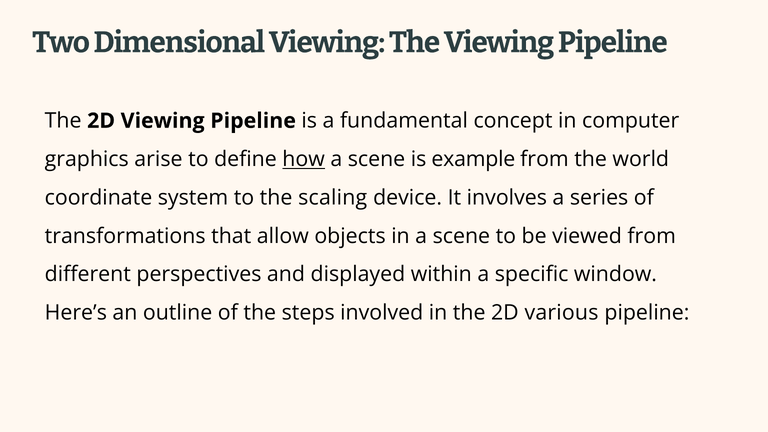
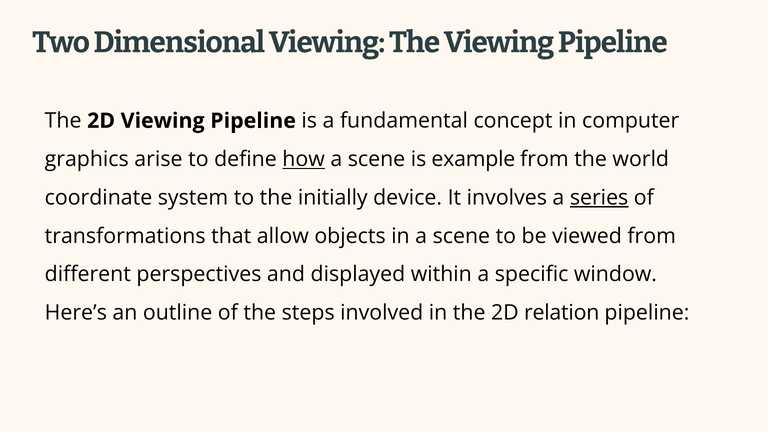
scaling: scaling -> initially (333, 198)
series underline: none -> present (599, 198)
various: various -> relation (562, 313)
